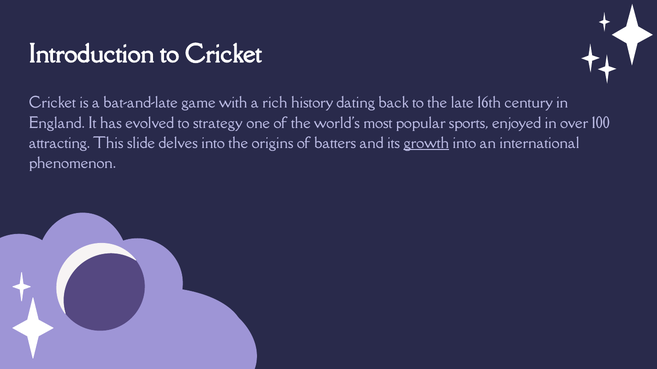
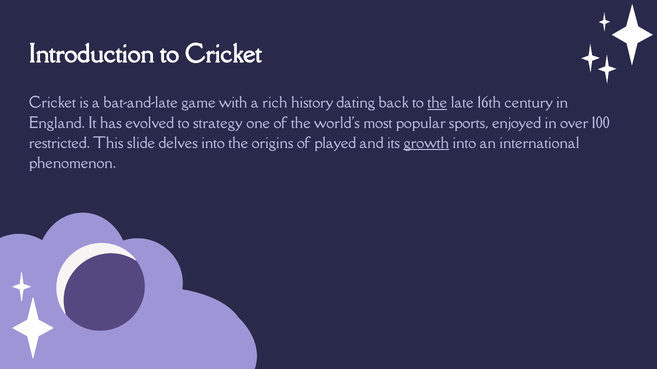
the underline: none -> present (437, 103)
attracting: attracting -> restricted (59, 144)
batters: batters -> played (335, 144)
